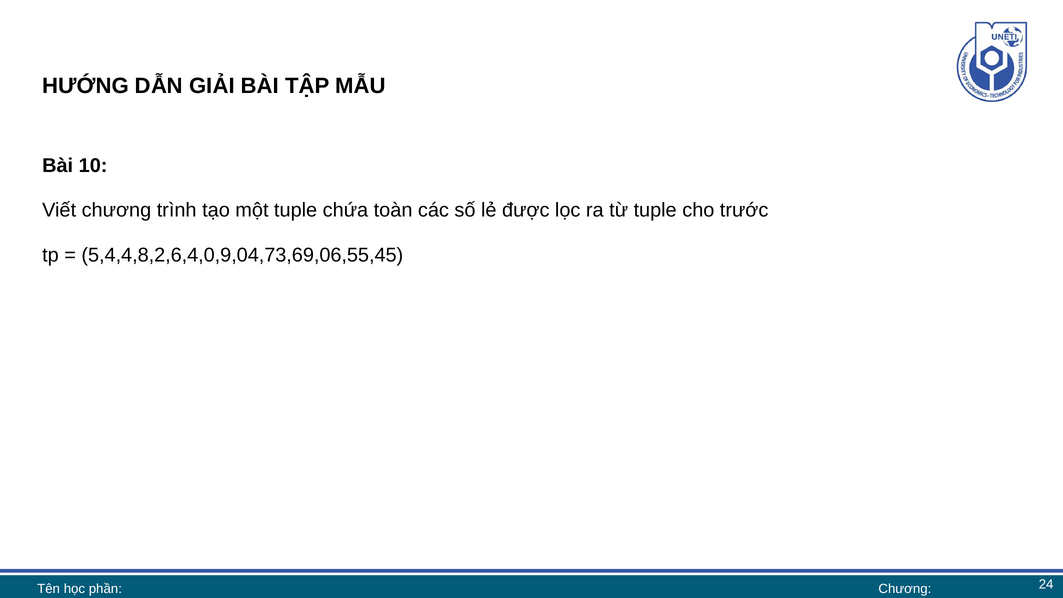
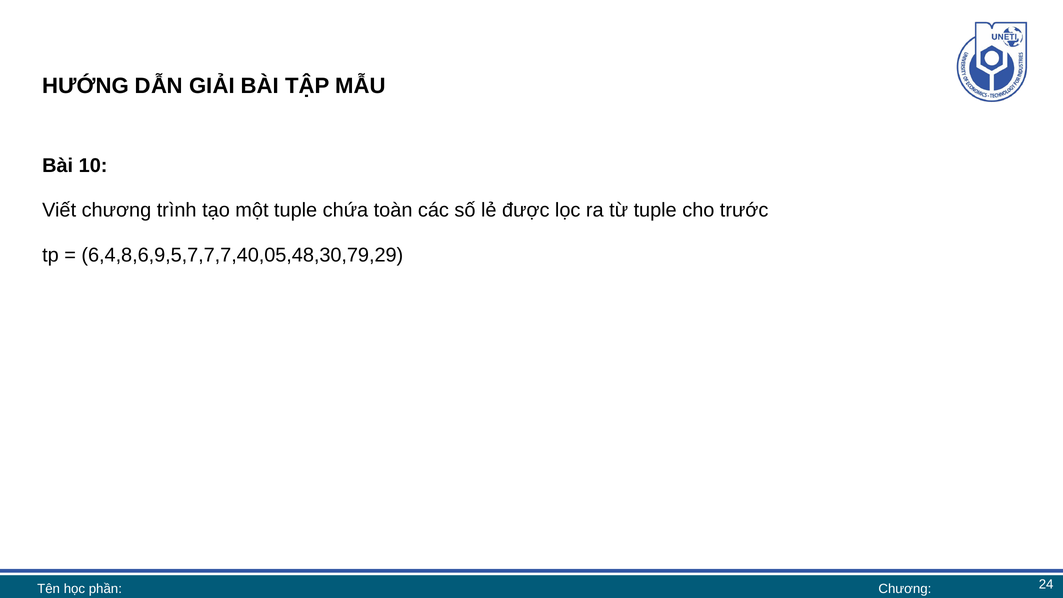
5,4,4,8,2,6,4,0,9,04,73,69,06,55,45: 5,4,4,8,2,6,4,0,9,04,73,69,06,55,45 -> 6,4,8,6,9,5,7,7,7,40,05,48,30,79,29 (242, 255)
